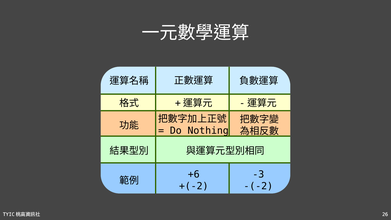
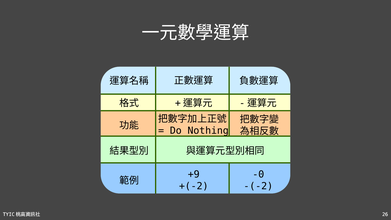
+6: +6 -> +9 (194, 174)
-3: -3 -> -0 (258, 174)
